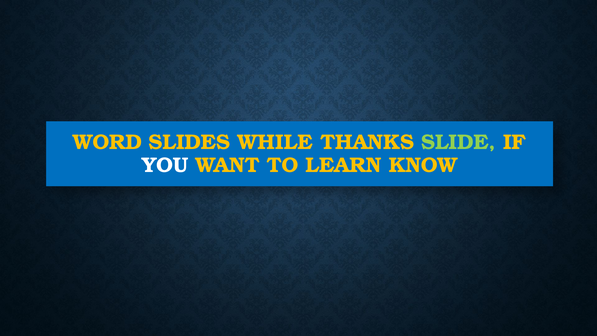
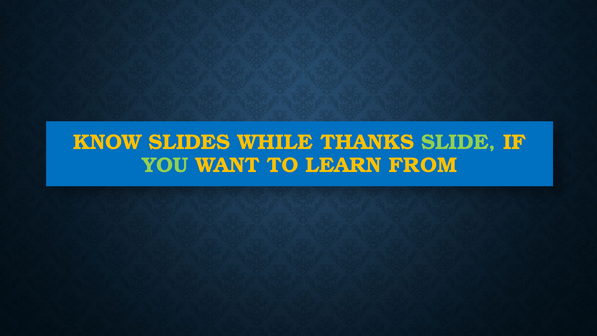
WORD: WORD -> KNOW (107, 142)
YOU colour: white -> light green (165, 165)
KNOW: KNOW -> FROM (423, 165)
